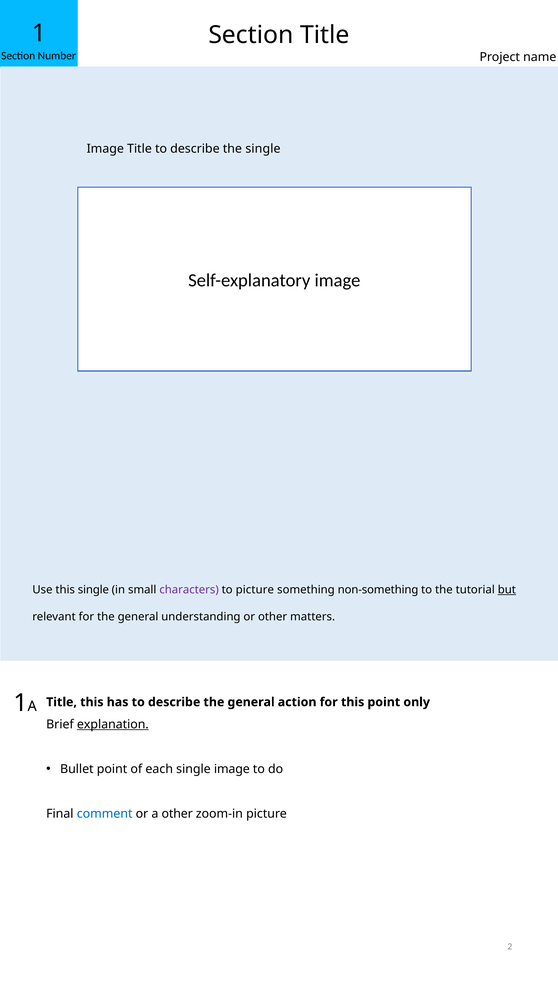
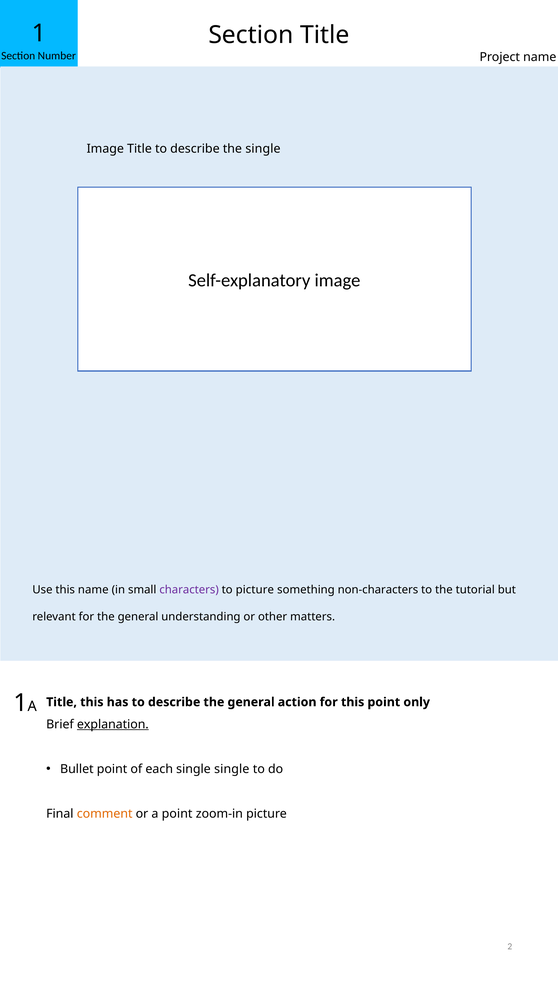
this single: single -> name (93, 590)
non-something: non-something -> non-characters (378, 590)
but underline: present -> none (507, 590)
single image: image -> single (232, 769)
comment colour: blue -> orange (105, 814)
a other: other -> point (177, 814)
